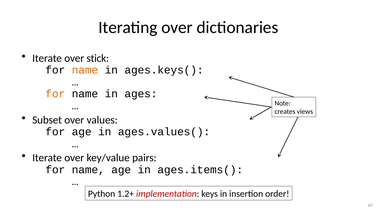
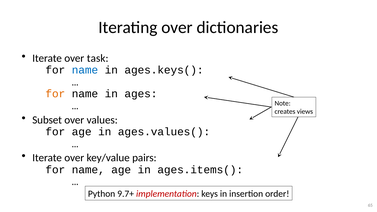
stick: stick -> task (98, 58)
name colour: orange -> blue (85, 70)
1.2+: 1.2+ -> 9.7+ (126, 194)
